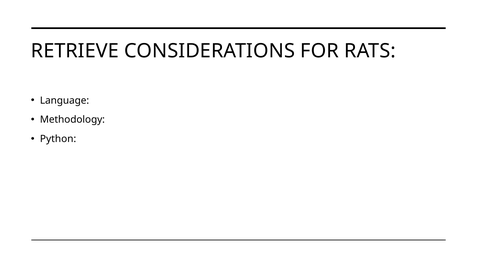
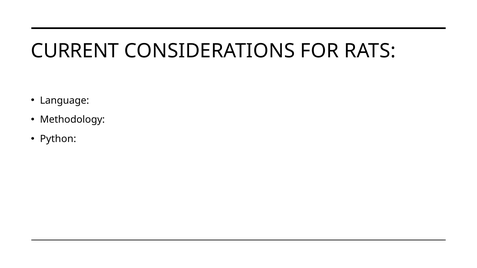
RETRIEVE: RETRIEVE -> CURRENT (75, 51)
